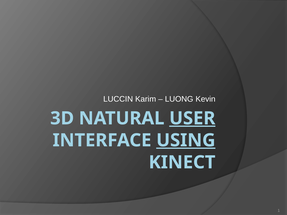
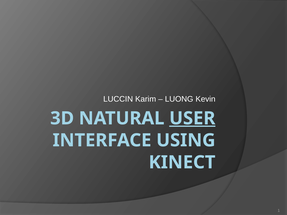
USING underline: present -> none (186, 140)
